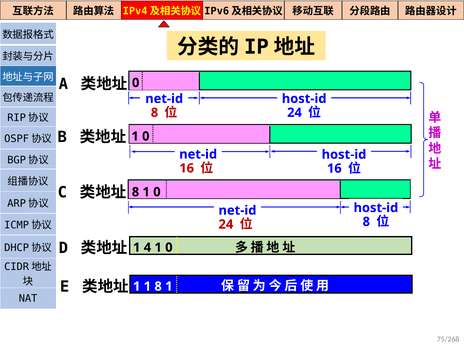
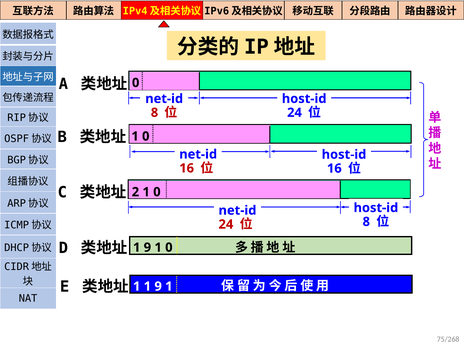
8: 8 -> 2 (135, 192)
4: 4 -> 9 (147, 247)
1 1 8: 8 -> 9 (158, 286)
